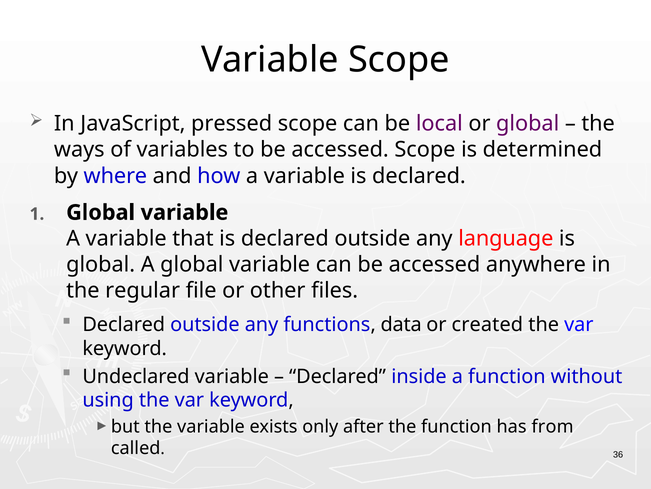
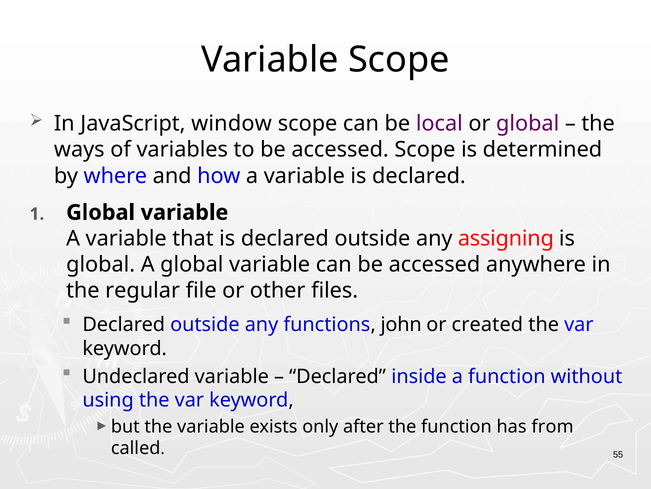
pressed: pressed -> window (232, 123)
language: language -> assigning (506, 238)
data: data -> john (401, 324)
36: 36 -> 55 (618, 454)
